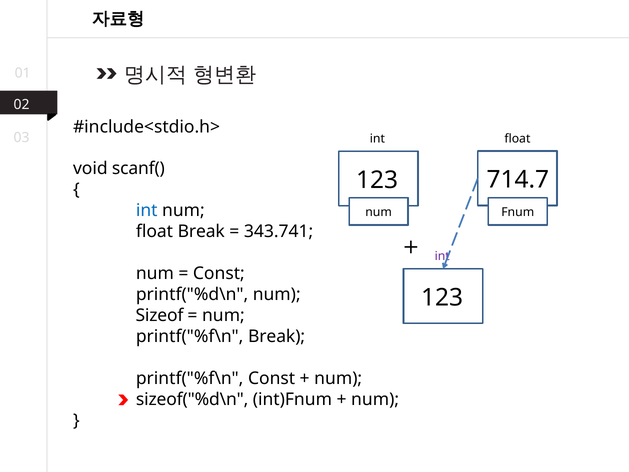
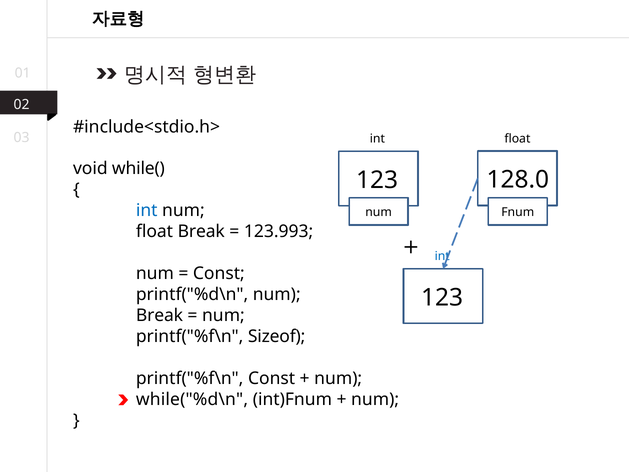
scanf(: scanf( -> while( (138, 169)
714.7: 714.7 -> 128.0 (518, 180)
343.741: 343.741 -> 123.993 (279, 232)
int colour: purple -> blue (442, 256)
Sizeof: Sizeof -> Break (159, 315)
printf("%f\n Break: Break -> Sizeof (277, 336)
sizeof("%d\n: sizeof("%d\n -> while("%d\n (192, 399)
